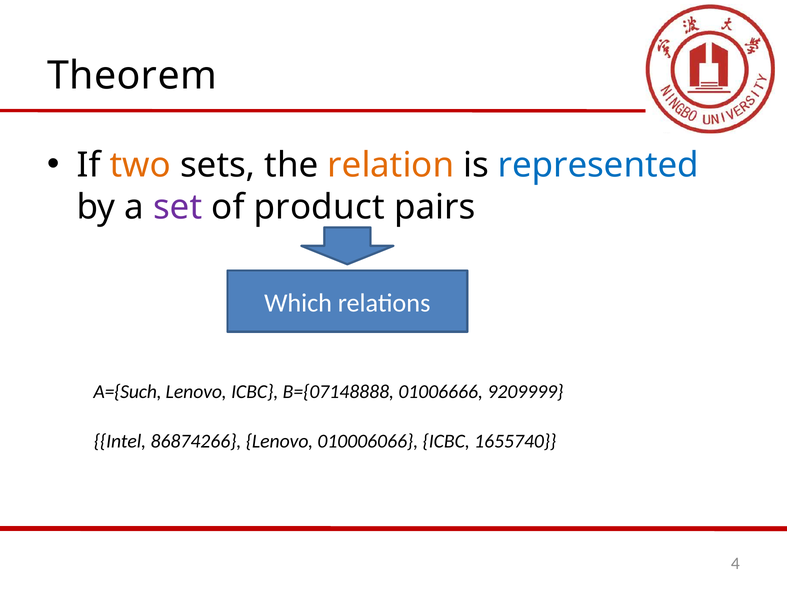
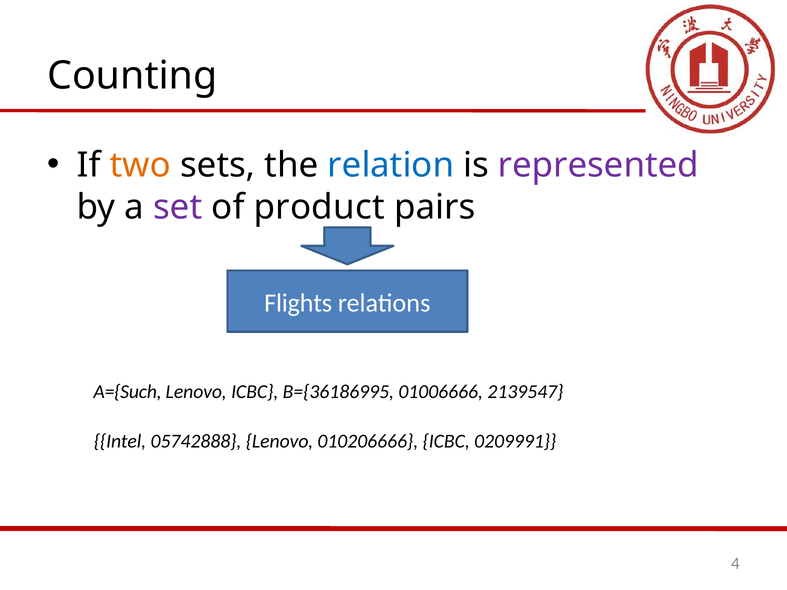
Theorem: Theorem -> Counting (132, 76)
relation colour: orange -> blue (391, 165)
represented colour: blue -> purple (598, 165)
Which: Which -> Flights (298, 303)
B={07148888: B={07148888 -> B={36186995 (338, 392)
9209999: 9209999 -> 2139547 (525, 392)
86874266: 86874266 -> 05742888 (196, 441)
010006066: 010006066 -> 010206666 (368, 441)
1655740: 1655740 -> 0209991 (515, 441)
